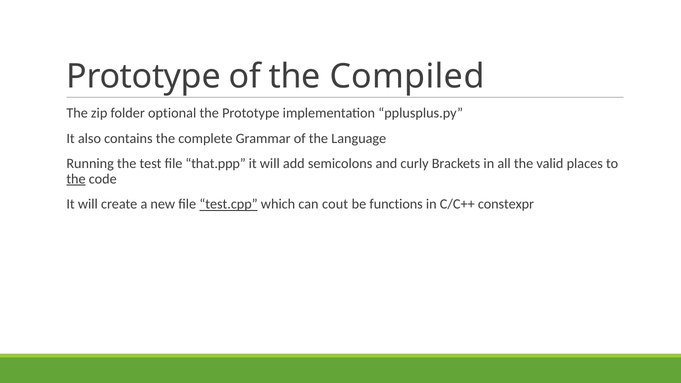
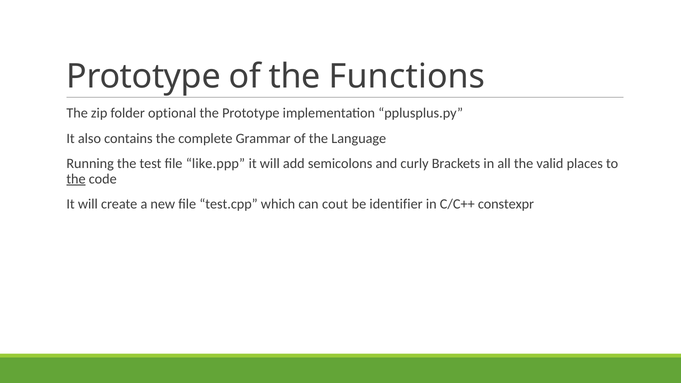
Compiled: Compiled -> Functions (407, 76)
that.ppp: that.ppp -> like.ppp (215, 164)
test.cpp underline: present -> none (229, 204)
functions: functions -> identifier (396, 204)
